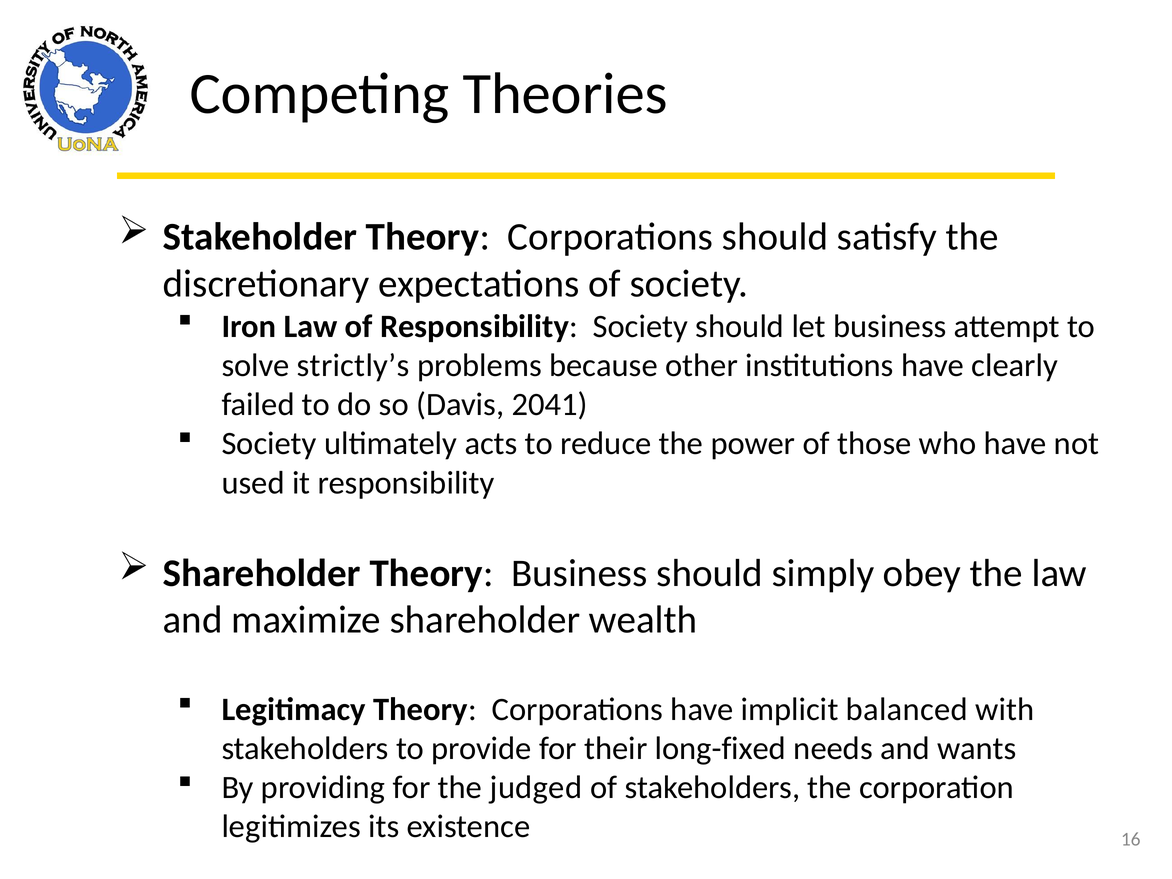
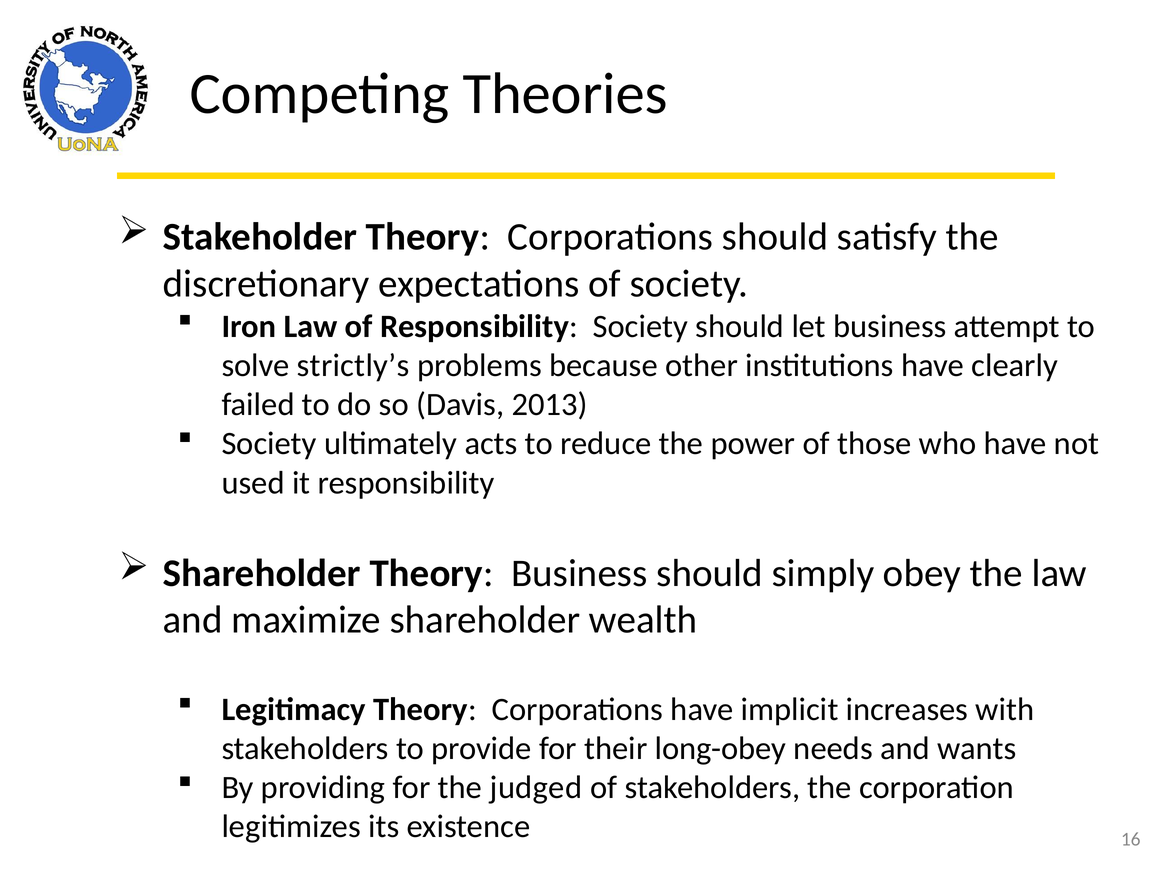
2041: 2041 -> 2013 (550, 405)
balanced: balanced -> increases (907, 709)
long-fixed: long-fixed -> long-obey (720, 748)
